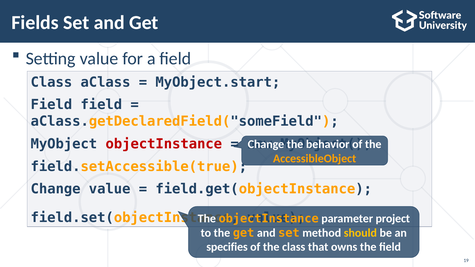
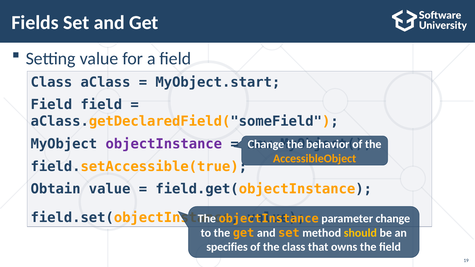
objectInstance colour: red -> purple (164, 144)
Change: Change -> Obtain (56, 189)
parameter project: project -> change (393, 219)
